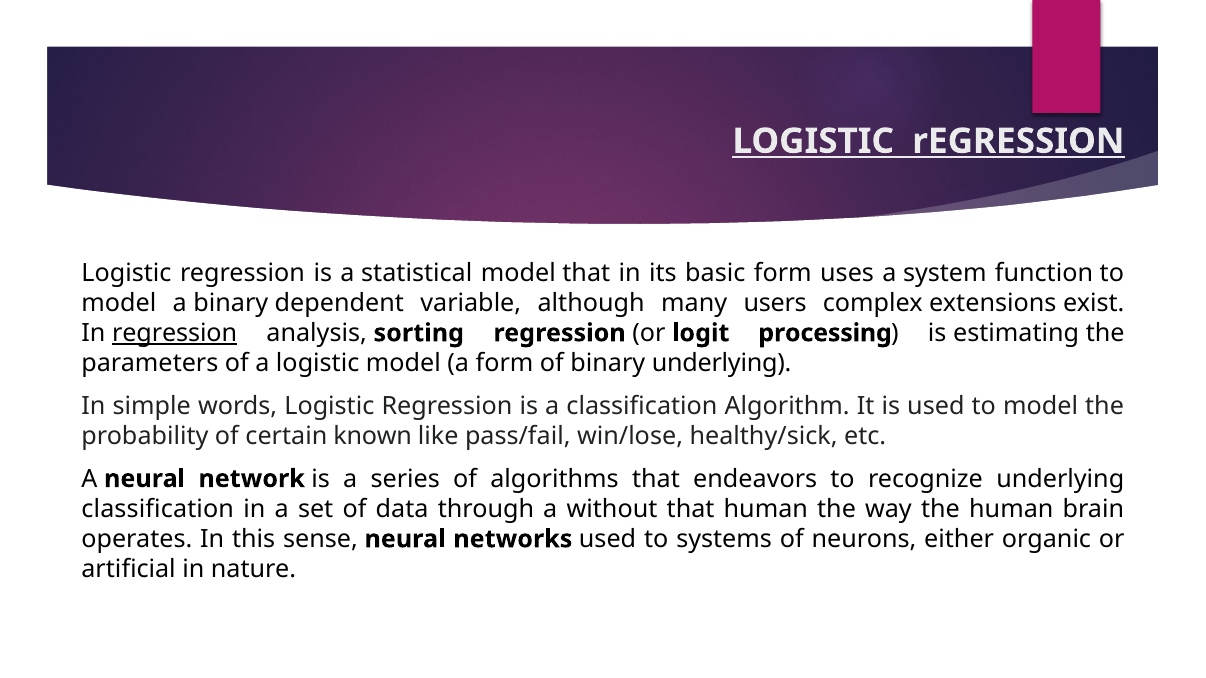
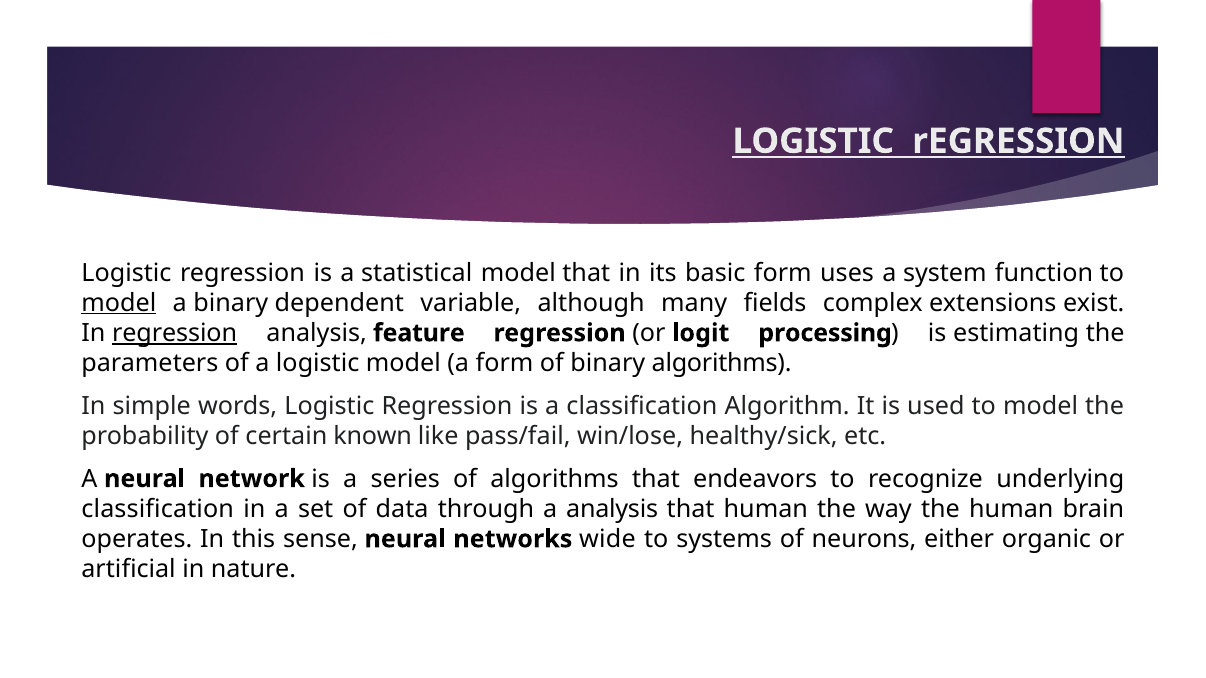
model underline: none -> present (119, 303)
users: users -> fields (775, 303)
sorting: sorting -> feature (419, 333)
binary underlying: underlying -> algorithms (722, 363)
a without: without -> analysis (612, 509)
networks used: used -> wide (607, 539)
